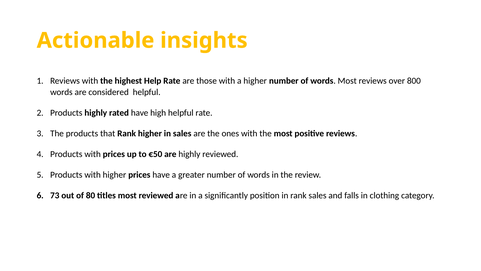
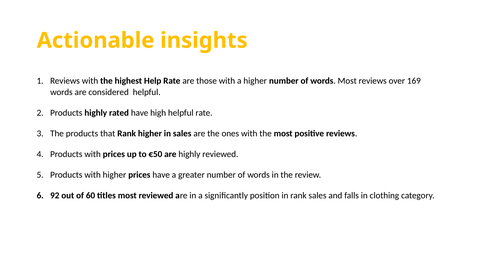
800: 800 -> 169 (414, 81)
73: 73 -> 92 (55, 195)
80: 80 -> 60 (91, 195)
